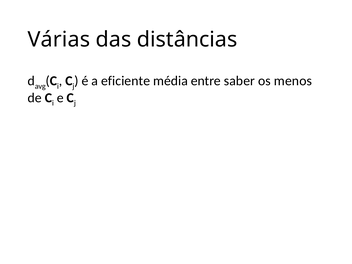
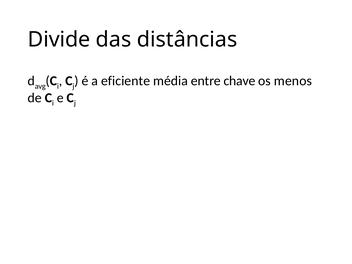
Várias: Várias -> Divide (59, 39)
saber: saber -> chave (240, 81)
